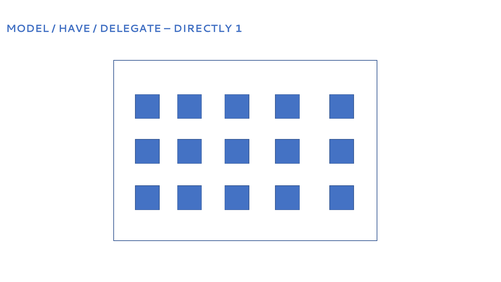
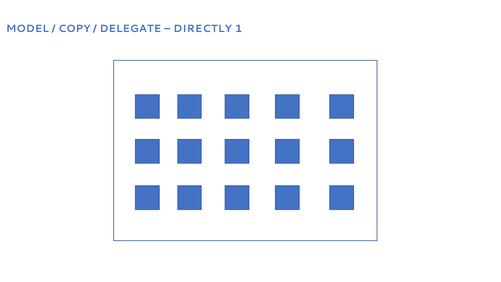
HAVE: HAVE -> COPY (74, 29)
